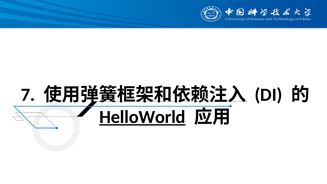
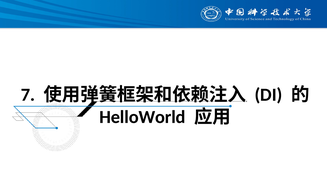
HelloWorld underline: present -> none (142, 117)
